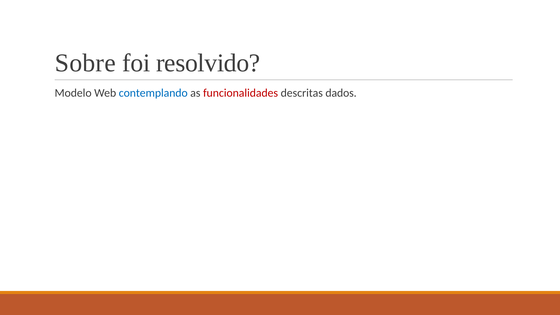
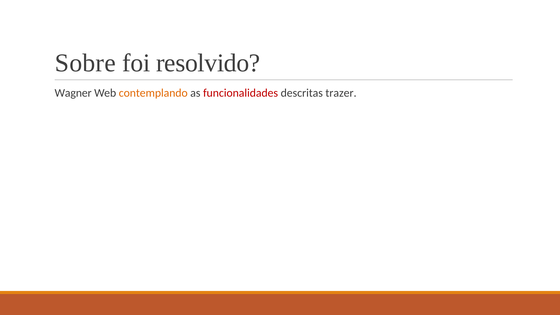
Modelo: Modelo -> Wagner (73, 93)
contemplando colour: blue -> orange (153, 93)
dados: dados -> trazer (341, 93)
